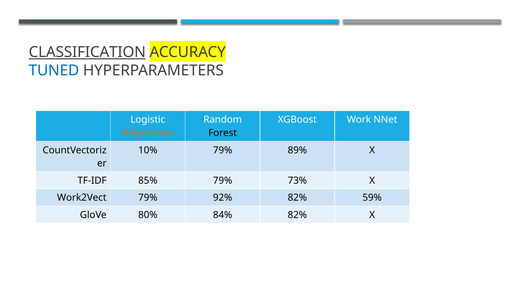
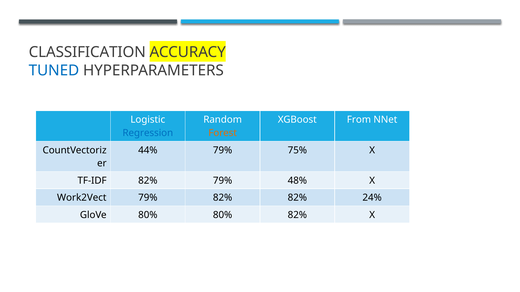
CLASSIFICATION underline: present -> none (87, 52)
Work: Work -> From (359, 120)
Regression colour: orange -> blue (148, 133)
Forest colour: black -> orange (223, 133)
10%: 10% -> 44% (148, 150)
89%: 89% -> 75% (297, 150)
TF-IDF 85%: 85% -> 82% (148, 181)
73%: 73% -> 48% (297, 181)
79% 92%: 92% -> 82% (223, 198)
59%: 59% -> 24% (372, 198)
80% 84%: 84% -> 80% (223, 215)
